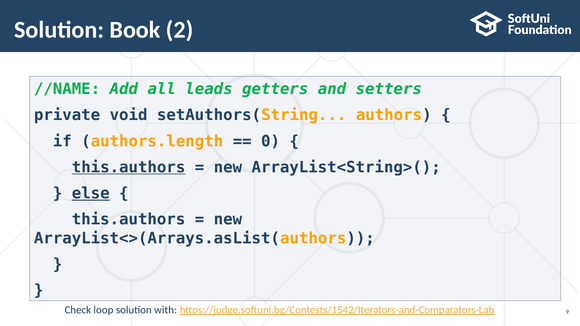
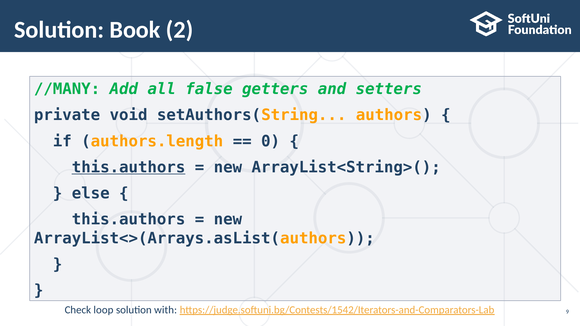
//NAME: //NAME -> //MANY (67, 89)
leads: leads -> false (209, 89)
else underline: present -> none (91, 193)
